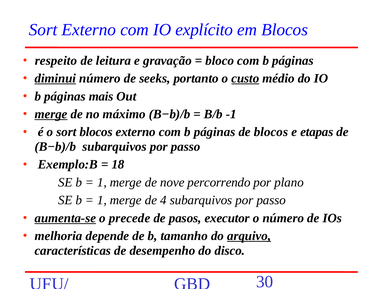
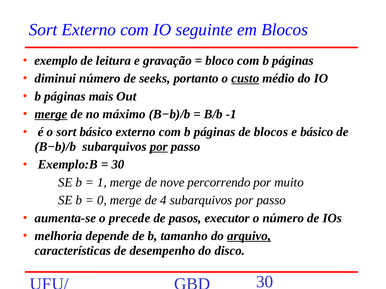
explícito: explícito -> seguinte (204, 30)
respeito: respeito -> exemplo (56, 61)
diminui underline: present -> none (55, 79)
sort blocos: blocos -> básico (96, 132)
e etapas: etapas -> básico (317, 132)
por underline: none -> present (159, 147)
18: 18 -> 30 (118, 165)
plano: plano -> muito (289, 183)
1: 1 -> 0 (102, 201)
aumenta-se underline: present -> none (65, 218)
